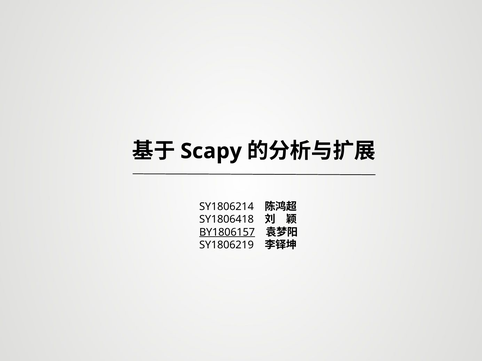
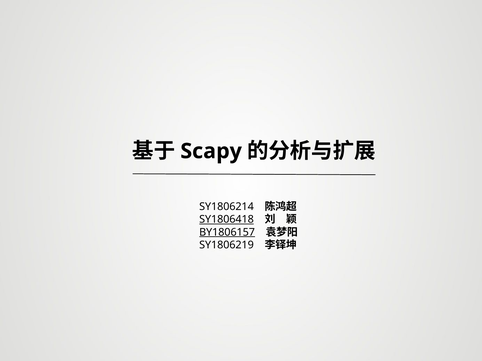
SY1806418 underline: none -> present (227, 220)
